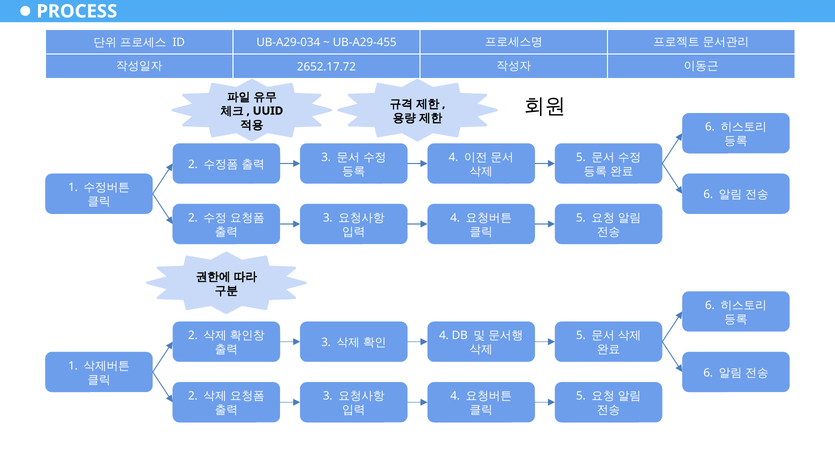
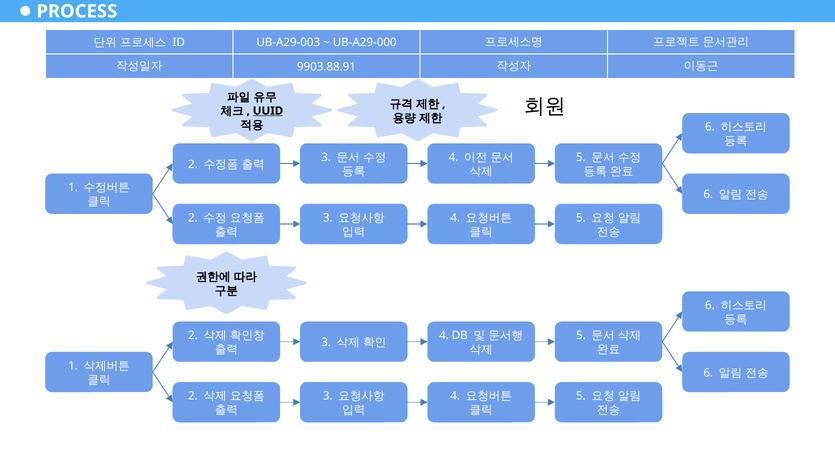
UB-A29-034: UB-A29-034 -> UB-A29-003 (288, 42)
UB-A29-455: UB-A29-455 -> UB-A29-000 (365, 42)
2652.17.72: 2652.17.72 -> 9903.88.91 (326, 67)
UUID underline: none -> present (268, 111)
